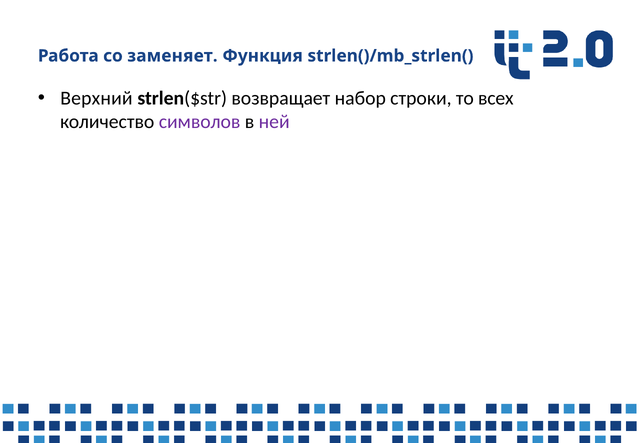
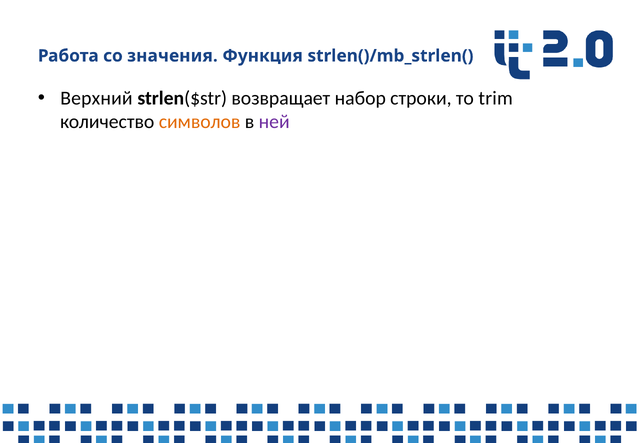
заменяет: заменяет -> значения (172, 56)
всех: всех -> trim (496, 98)
символов colour: purple -> orange (200, 122)
